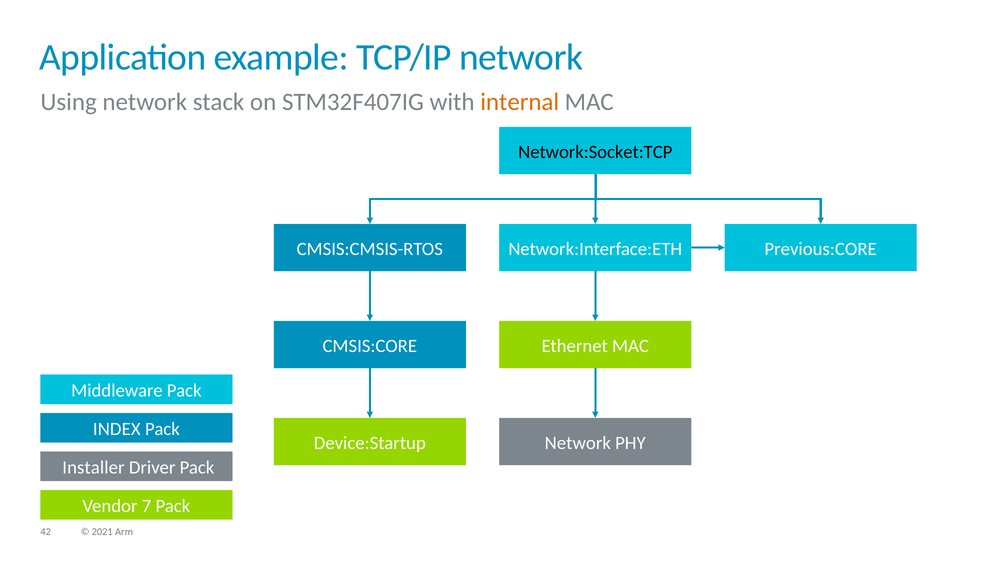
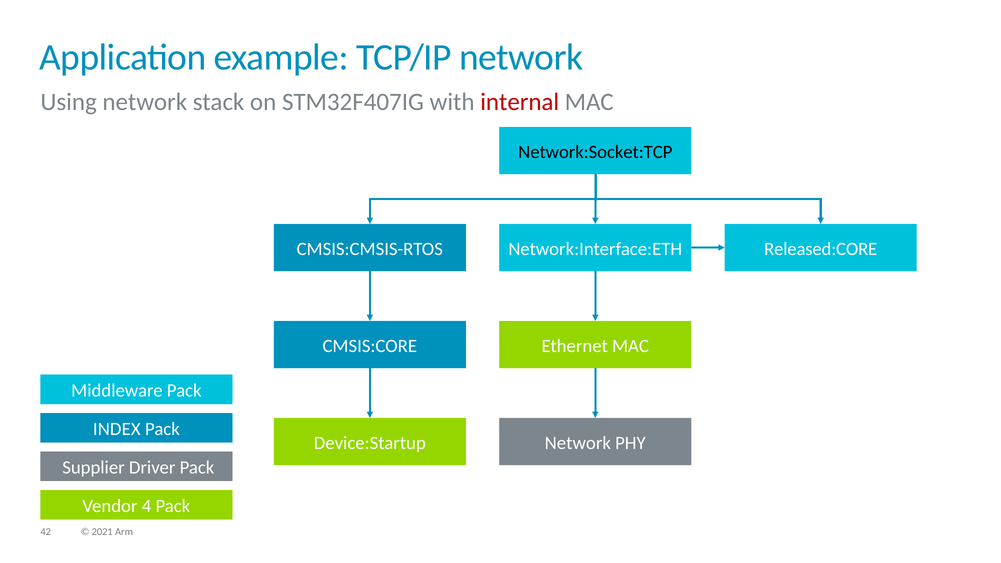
internal colour: orange -> red (520, 102)
Previous:CORE: Previous:CORE -> Released:CORE (821, 249)
Installer: Installer -> Supplier (94, 468)
7: 7 -> 4 (147, 506)
